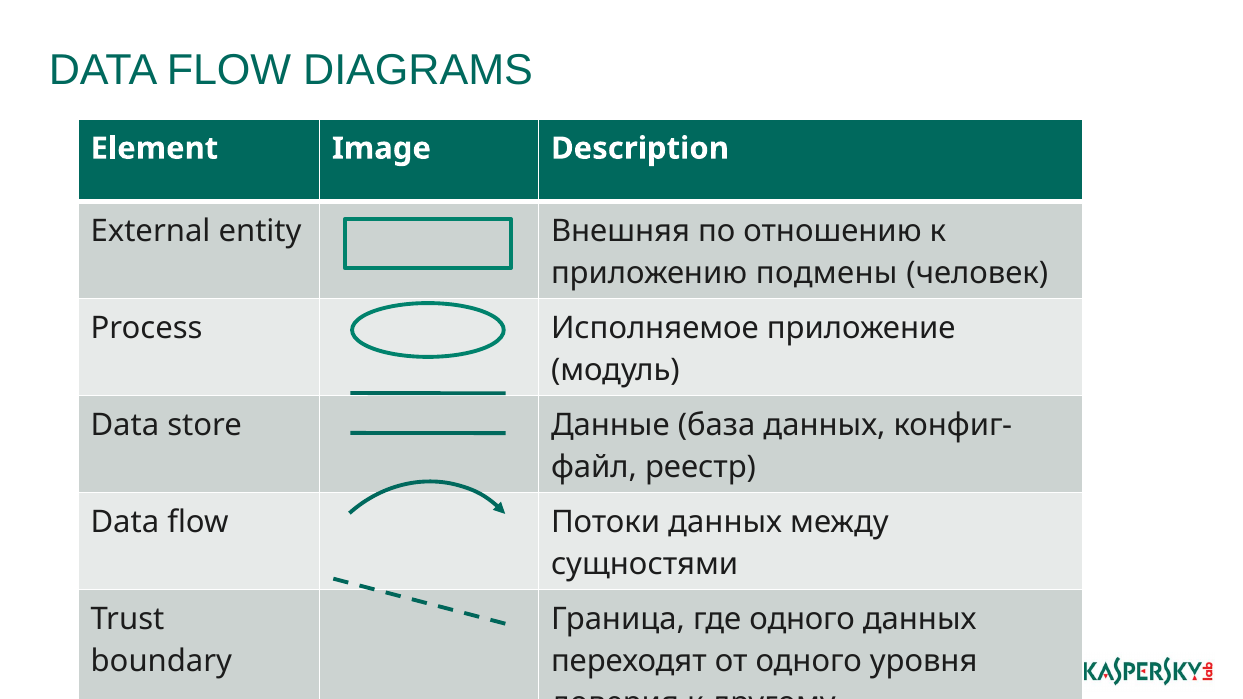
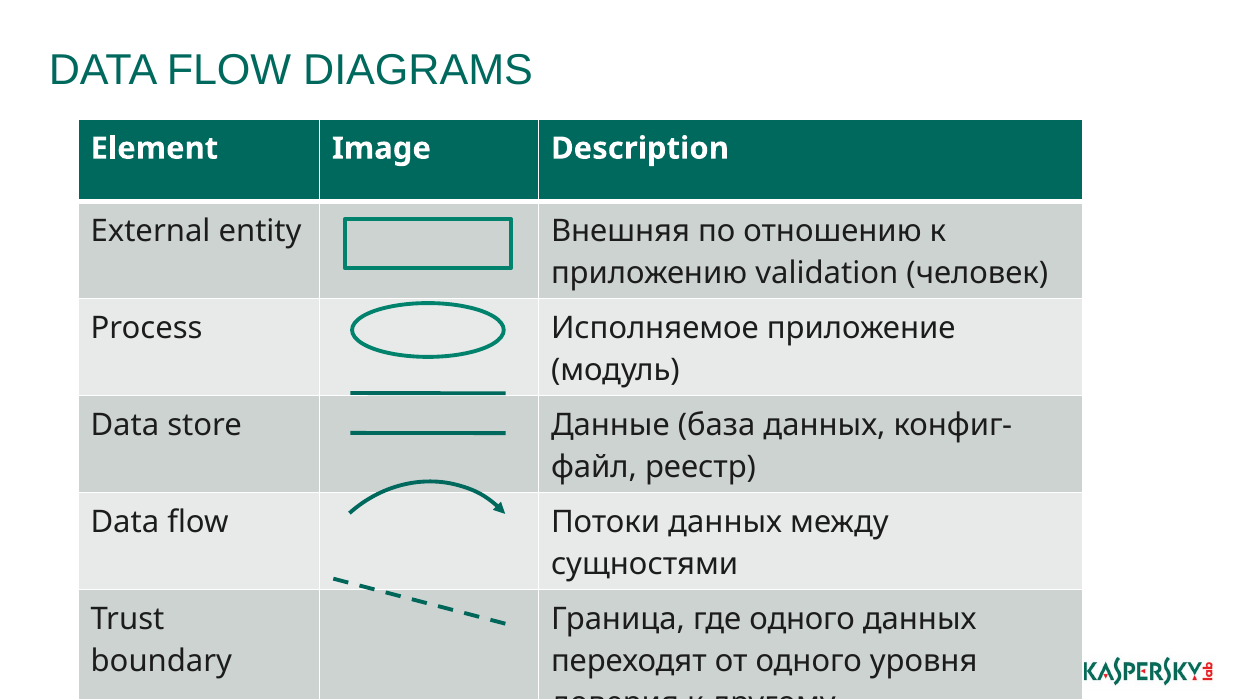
подмены: подмены -> validation (827, 273)
